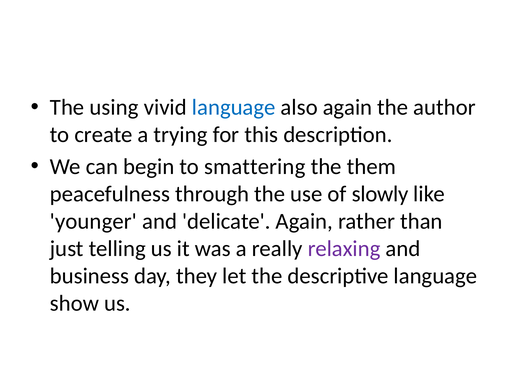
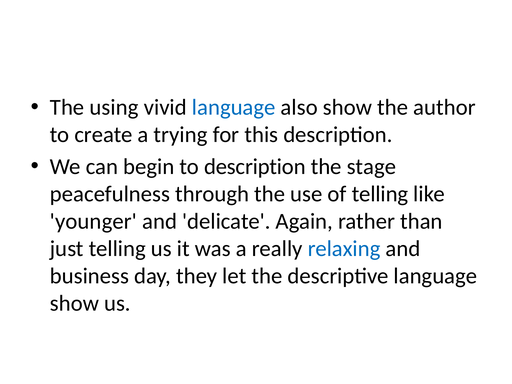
also again: again -> show (347, 107)
to smattering: smattering -> description (255, 167)
them: them -> stage (371, 167)
of slowly: slowly -> telling (380, 194)
relaxing colour: purple -> blue (344, 249)
